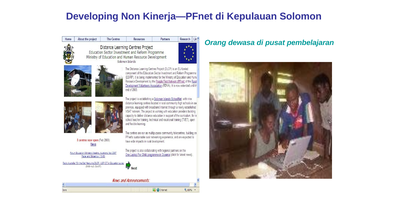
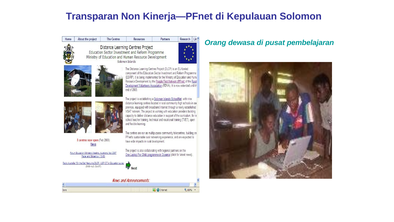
Developing: Developing -> Transparan (92, 16)
